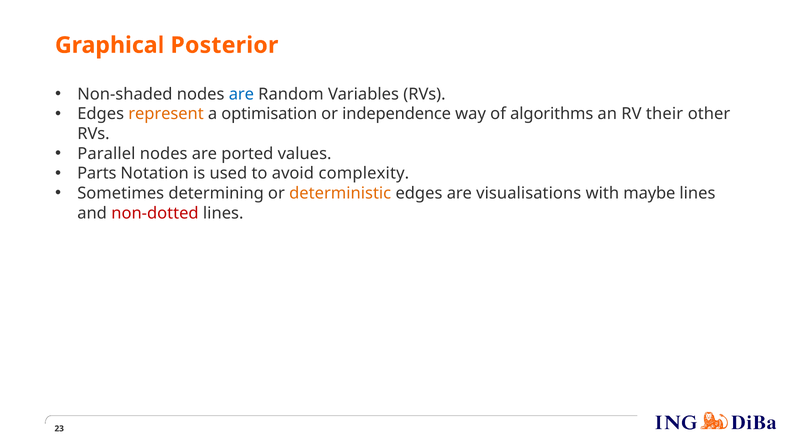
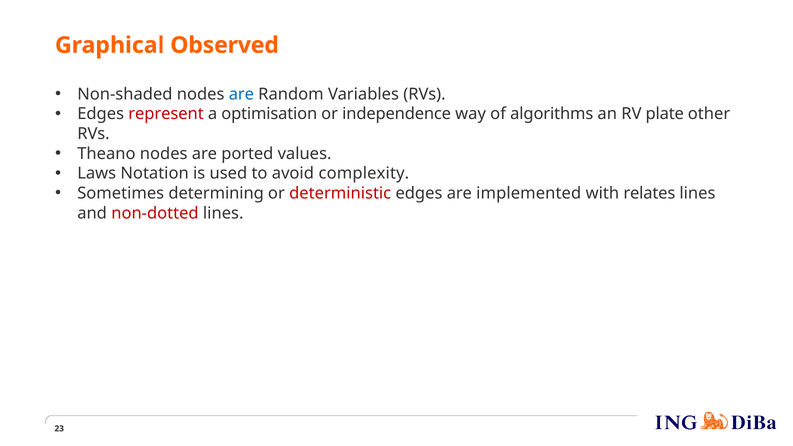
Posterior: Posterior -> Observed (225, 45)
represent colour: orange -> red (166, 114)
their: their -> plate (665, 114)
Parallel: Parallel -> Theano (106, 154)
Parts: Parts -> Laws (97, 174)
deterministic colour: orange -> red (340, 193)
visualisations: visualisations -> implemented (529, 193)
maybe: maybe -> relates (649, 193)
